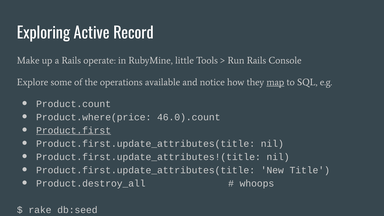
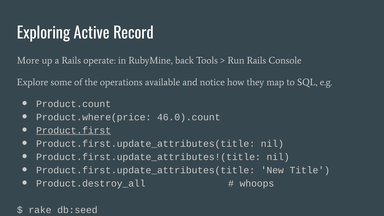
Make: Make -> More (28, 60)
little: little -> back (184, 60)
map underline: present -> none (275, 82)
